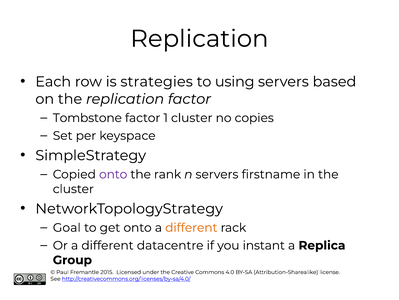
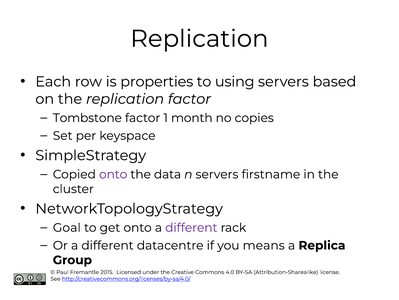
strategies: strategies -> properties (157, 81)
1 cluster: cluster -> month (192, 118)
rank: rank -> data (168, 174)
different colour: orange -> purple (191, 227)
instant: instant -> means (264, 245)
